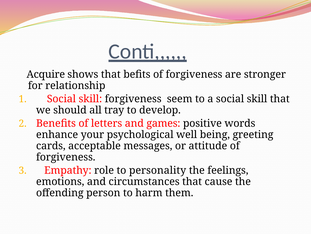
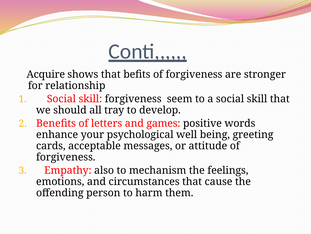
role: role -> also (104, 170)
personality: personality -> mechanism (158, 170)
